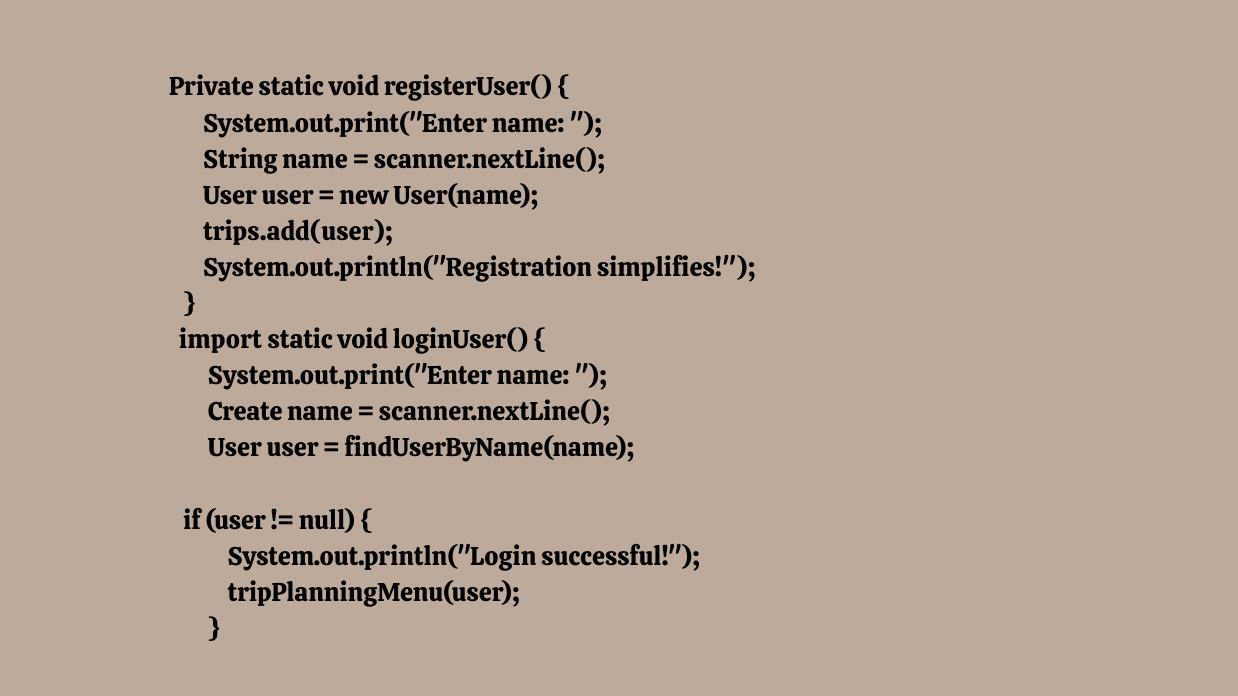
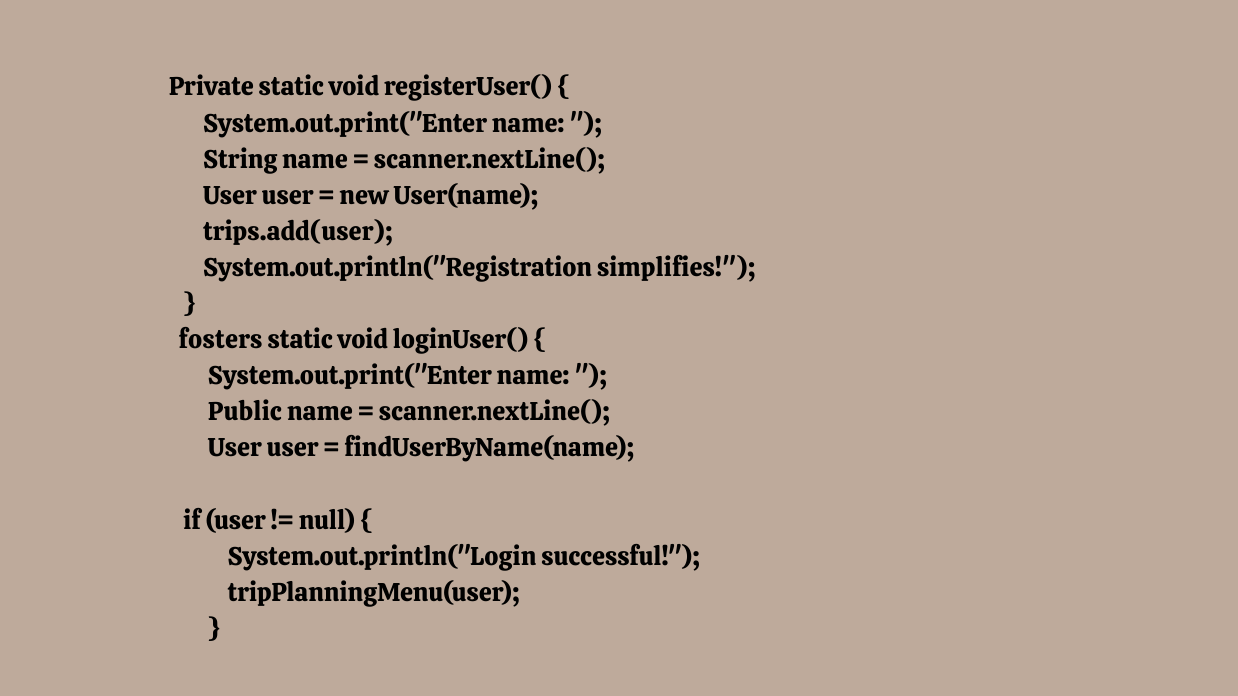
import: import -> fosters (221, 340)
Create: Create -> Public (245, 413)
